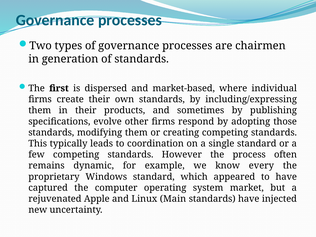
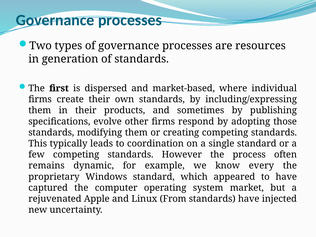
chairmen: chairmen -> resources (260, 46)
Main: Main -> From (173, 199)
